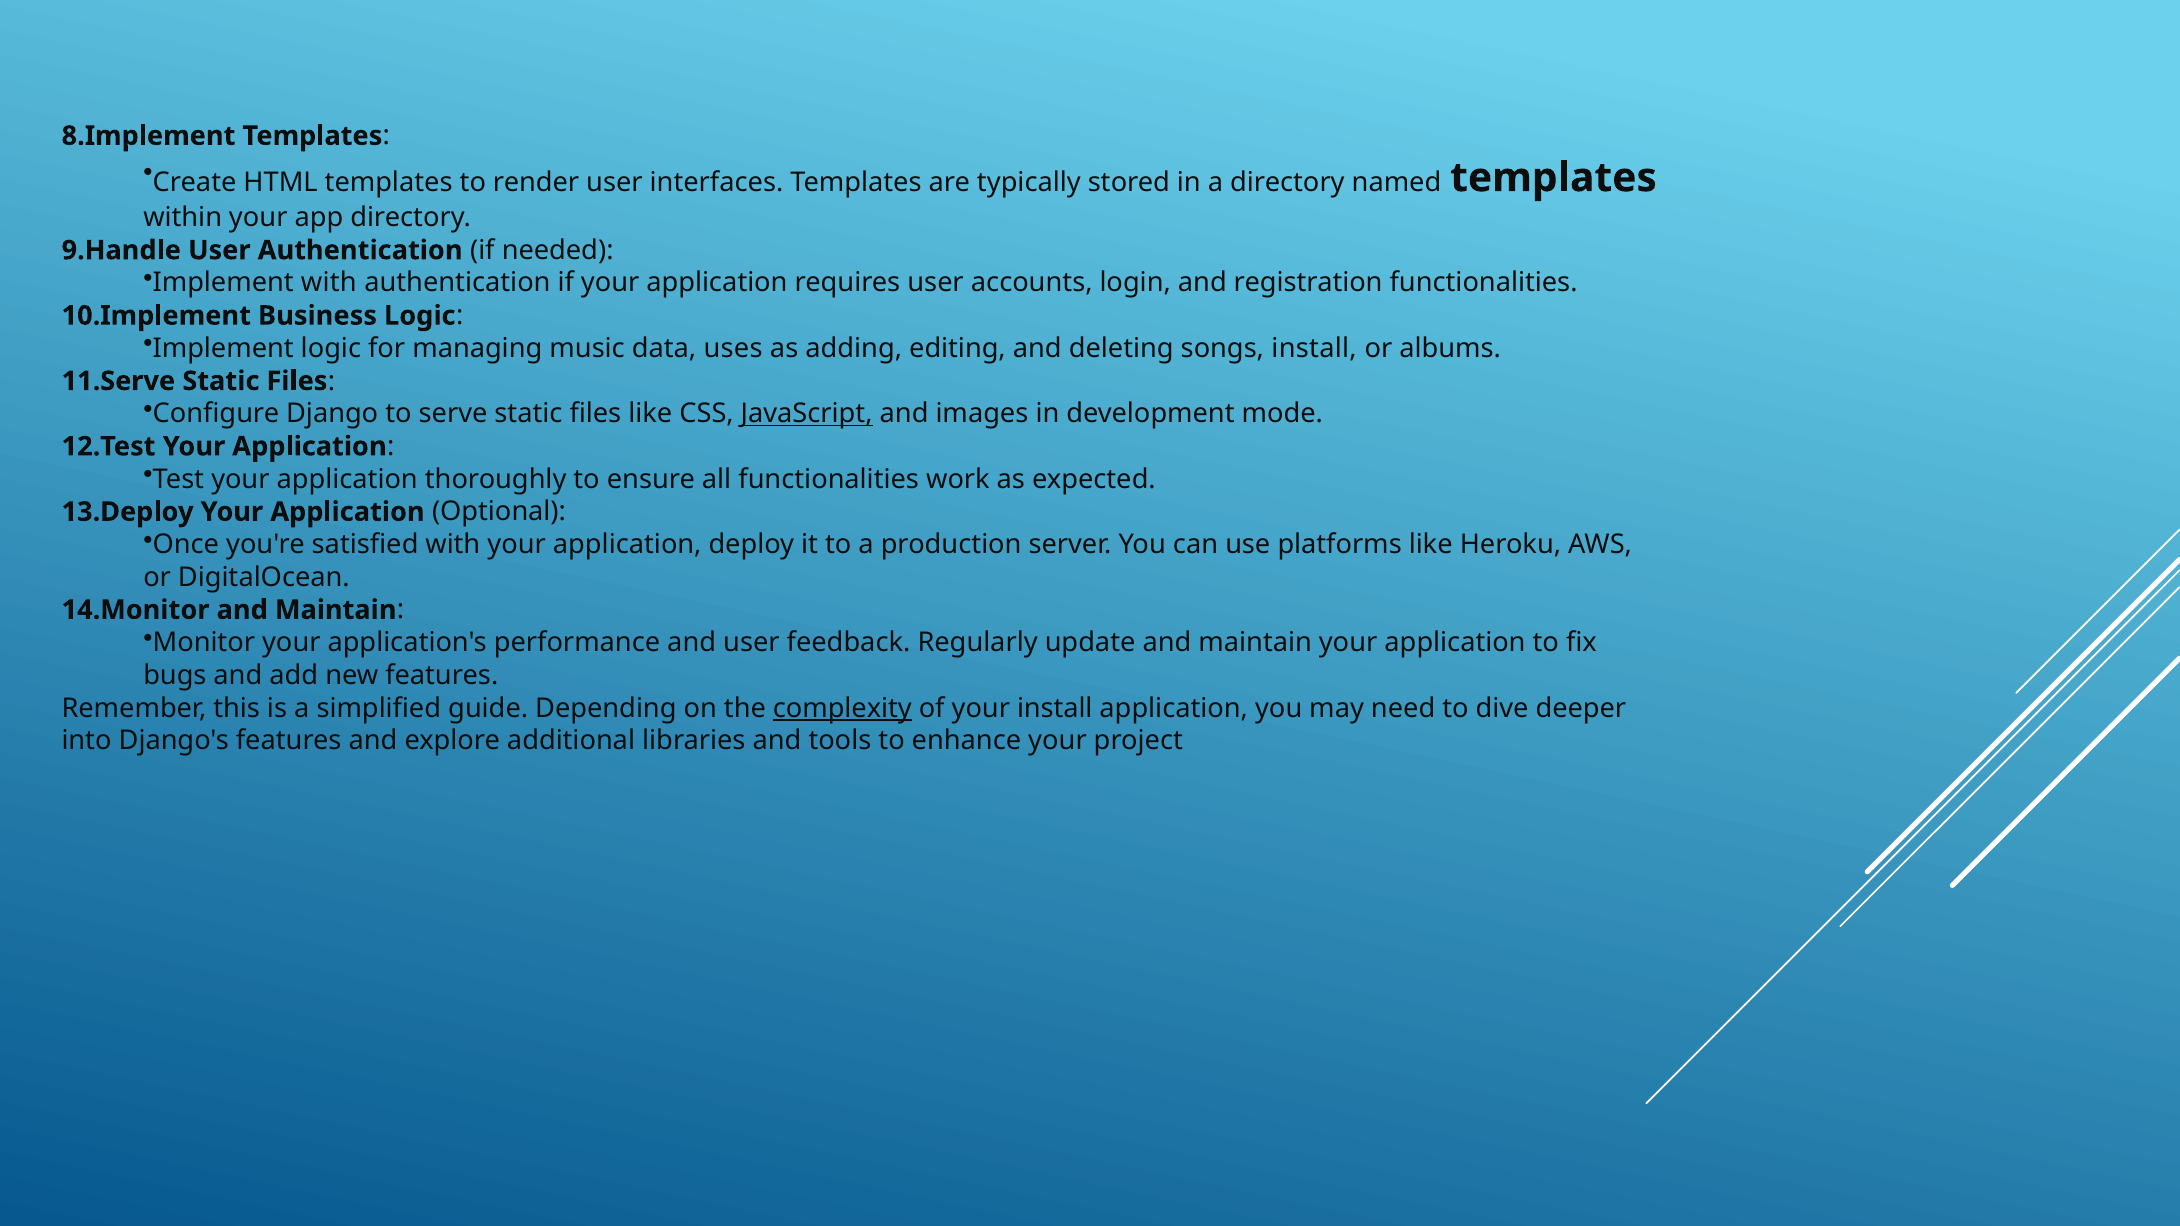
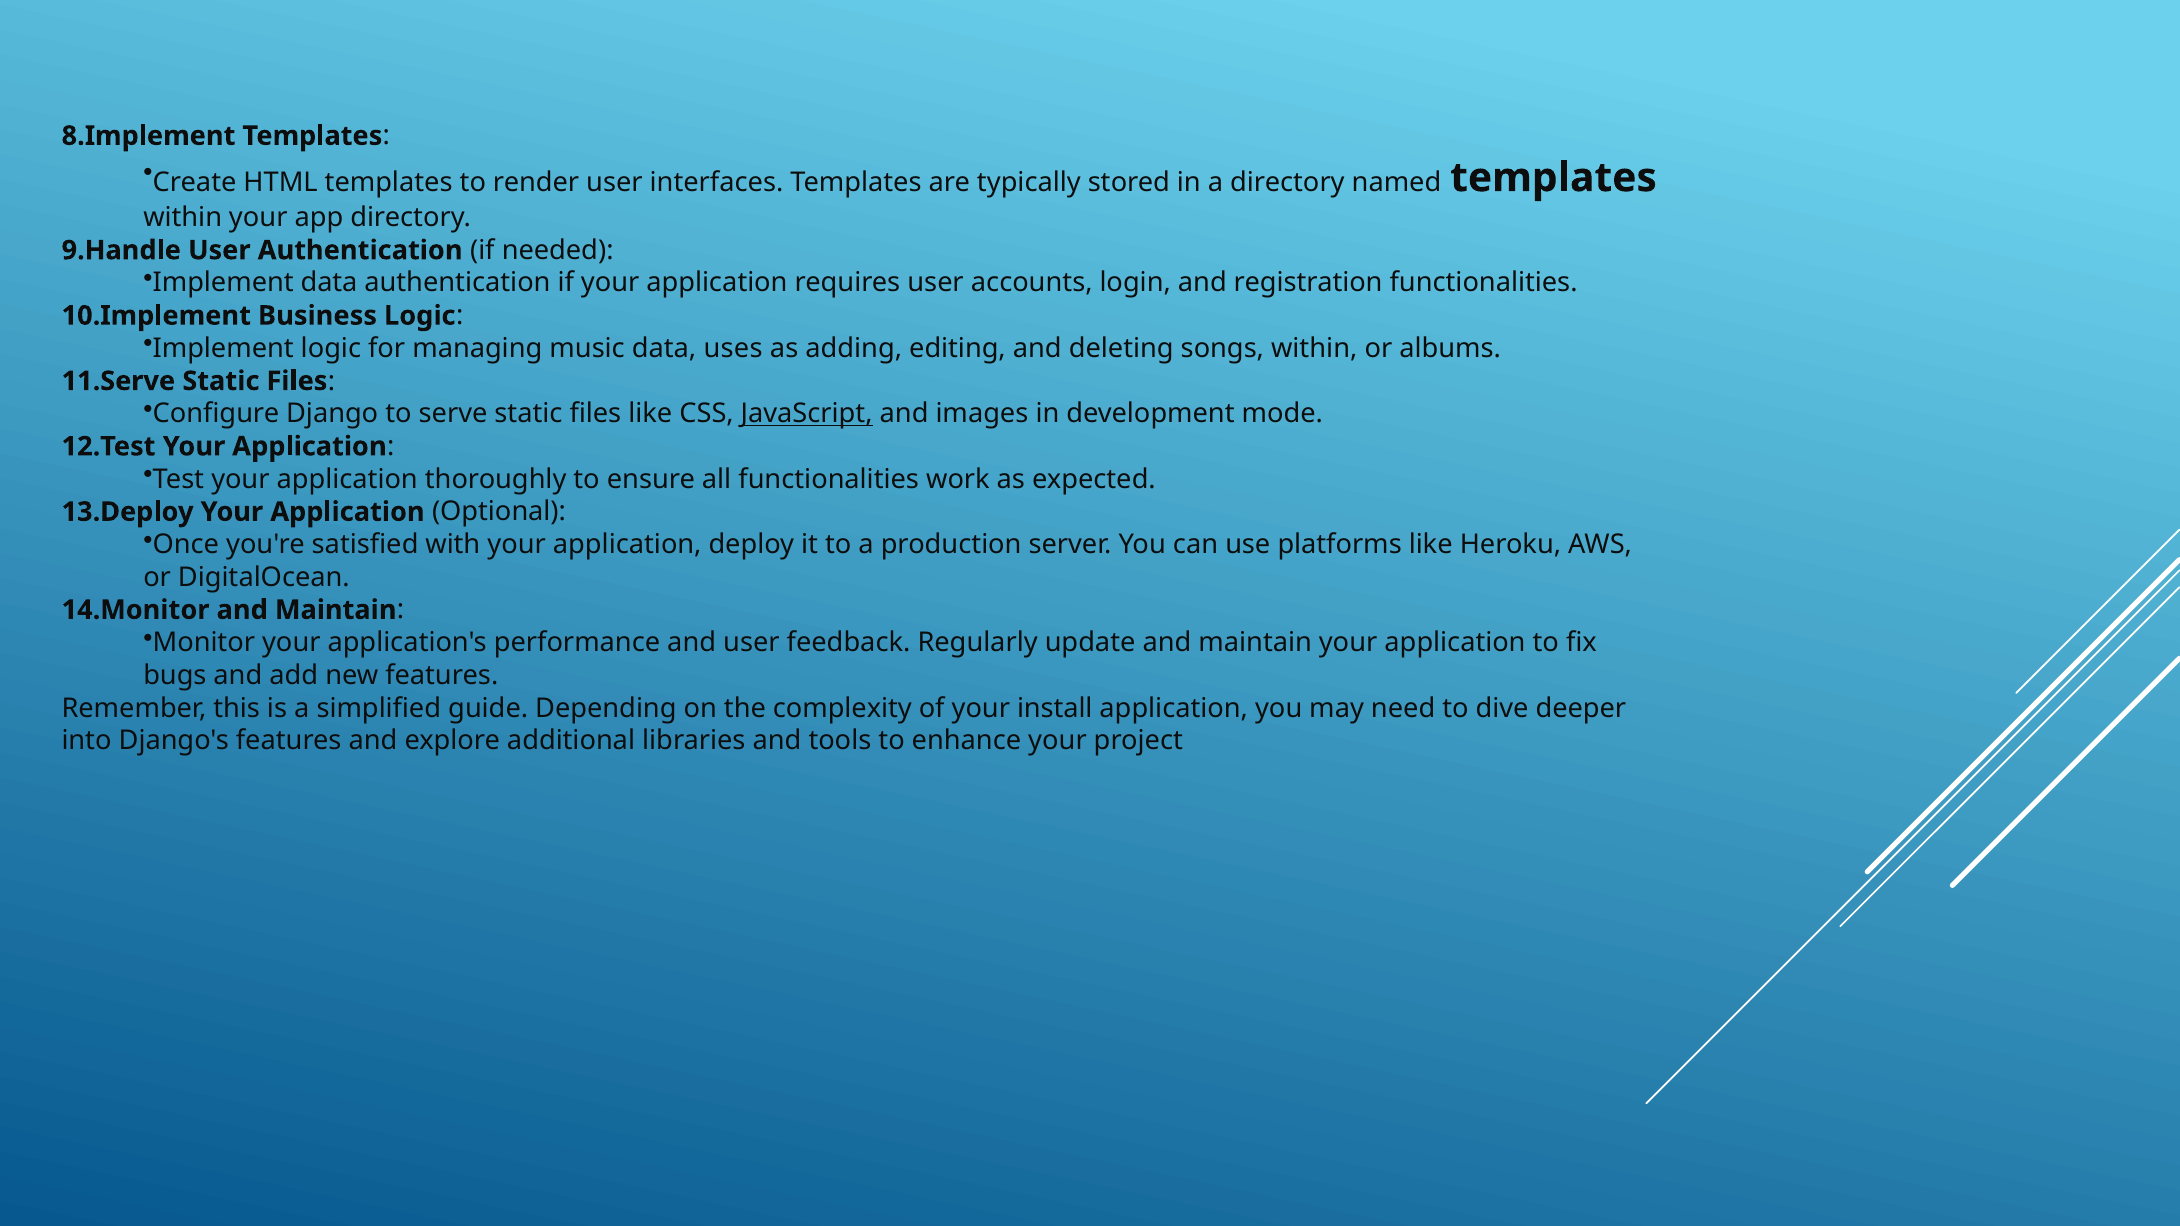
Implement with: with -> data (329, 283)
songs install: install -> within (1314, 348)
complexity underline: present -> none (842, 708)
